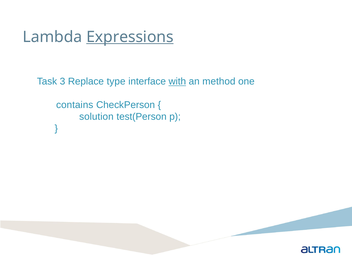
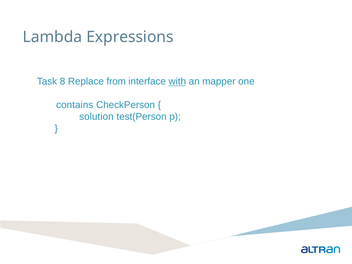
Expressions underline: present -> none (130, 37)
3: 3 -> 8 (63, 81)
type: type -> from (116, 81)
method: method -> mapper (219, 81)
